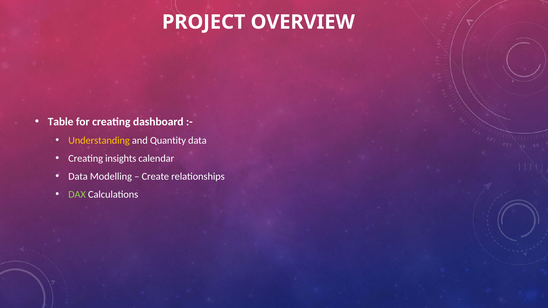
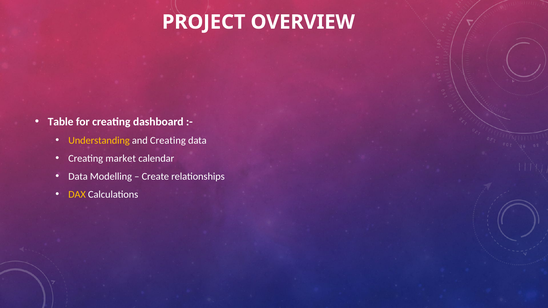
and Quantity: Quantity -> Creating (168, 141)
insights: insights -> market (121, 159)
DAX colour: light green -> yellow (77, 195)
